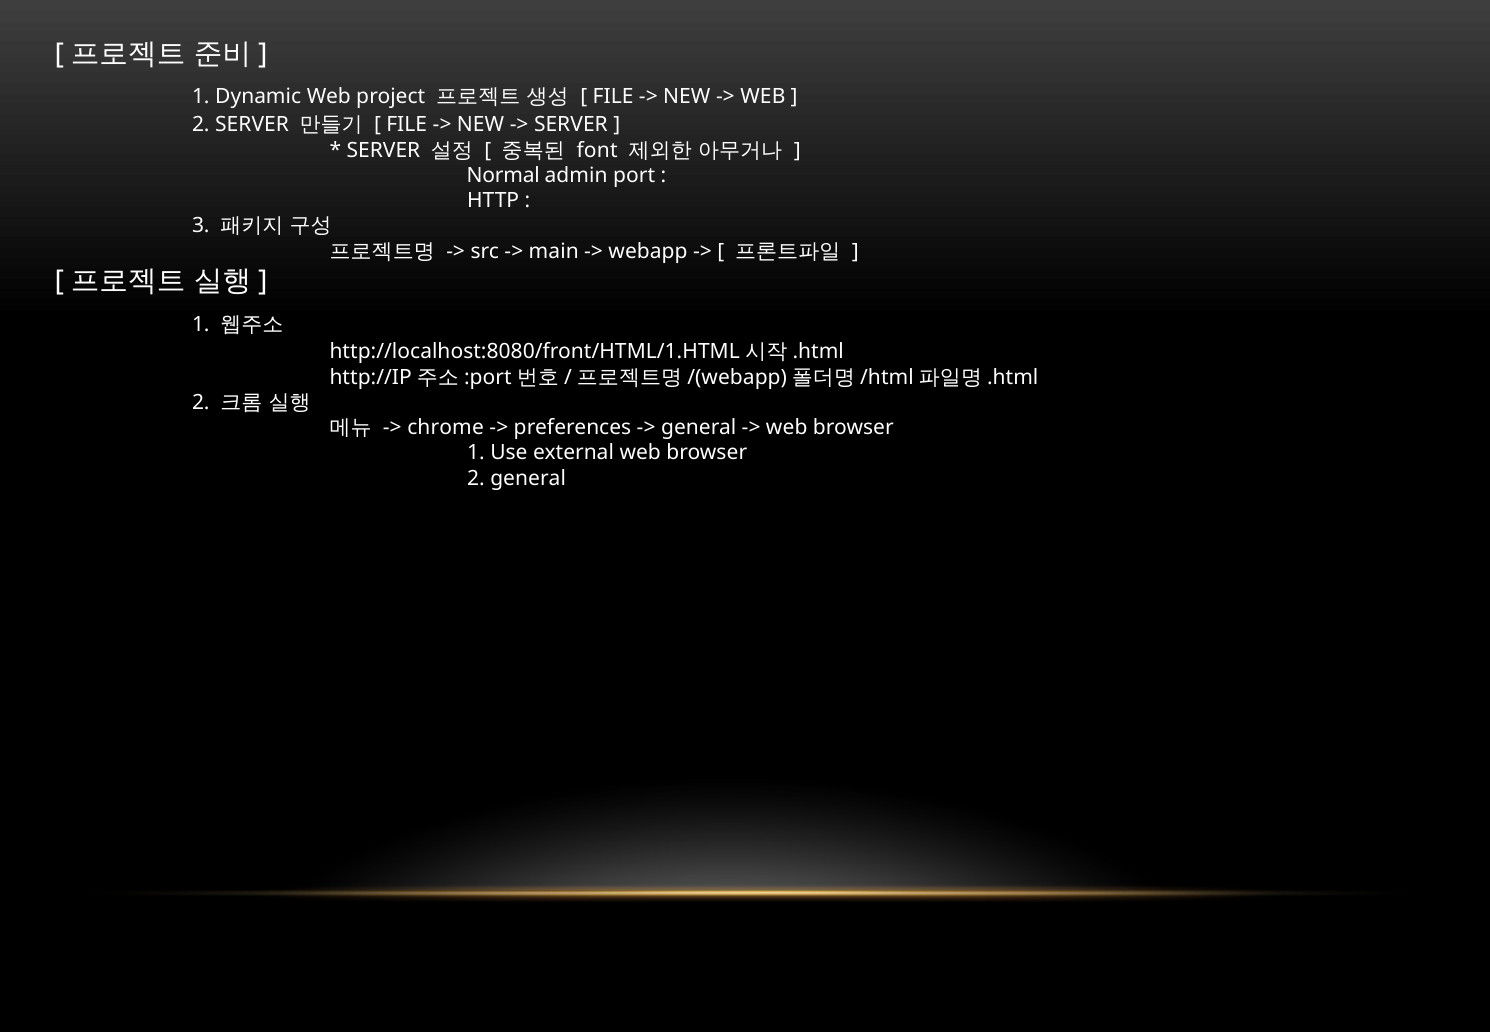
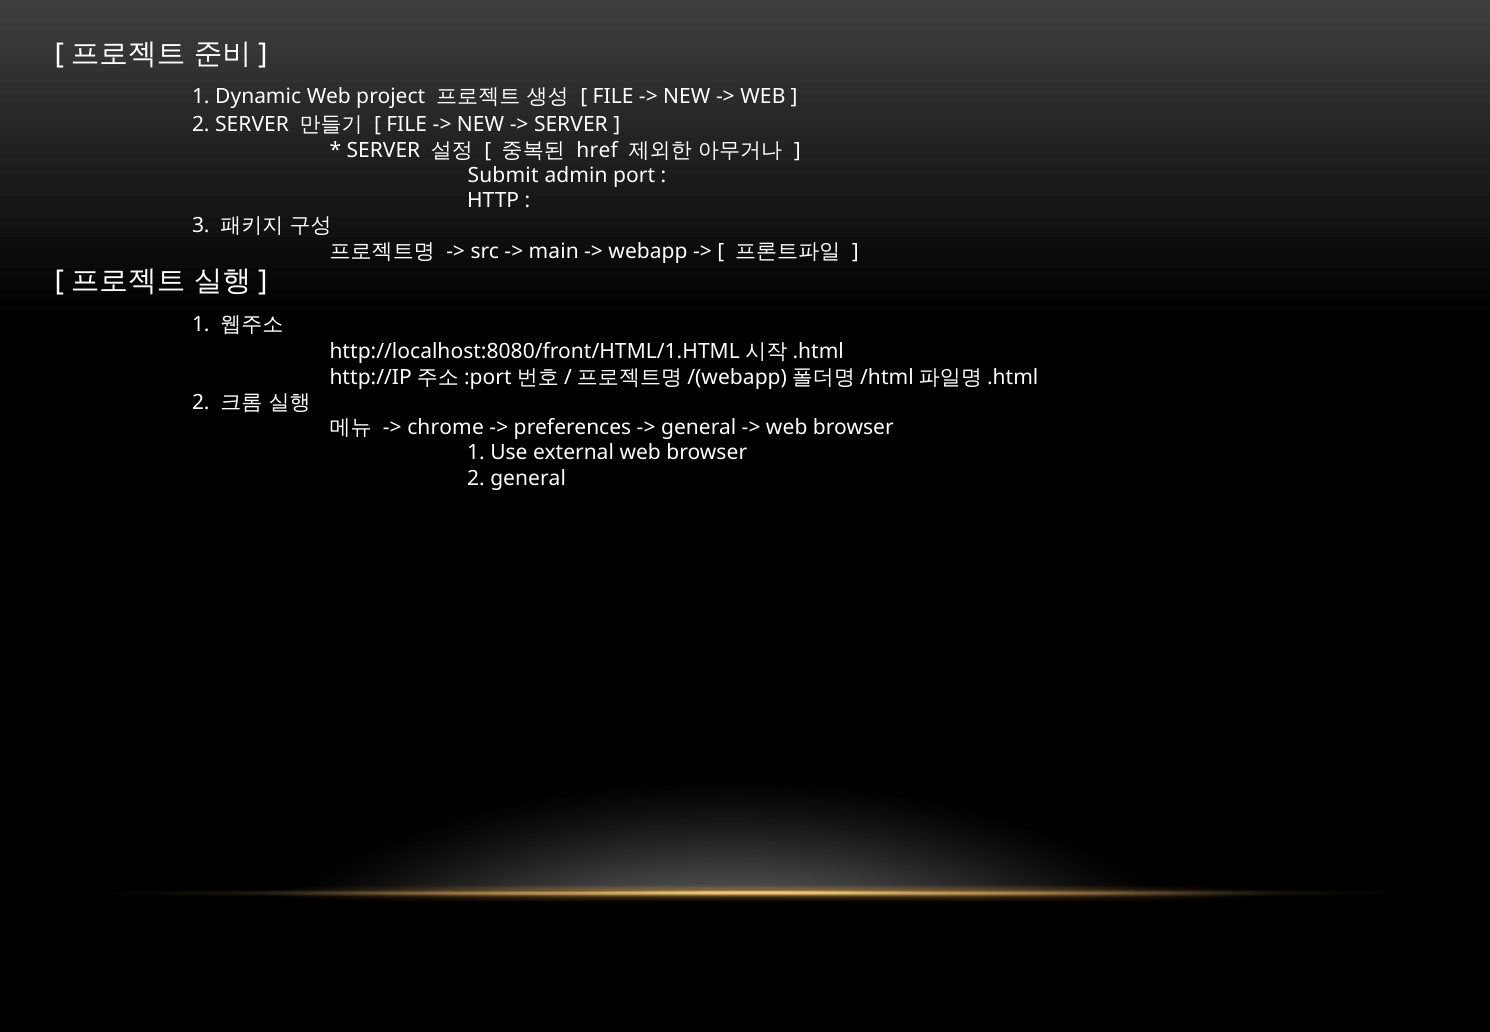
font: font -> href (597, 150)
Normal: Normal -> Submit (503, 175)
